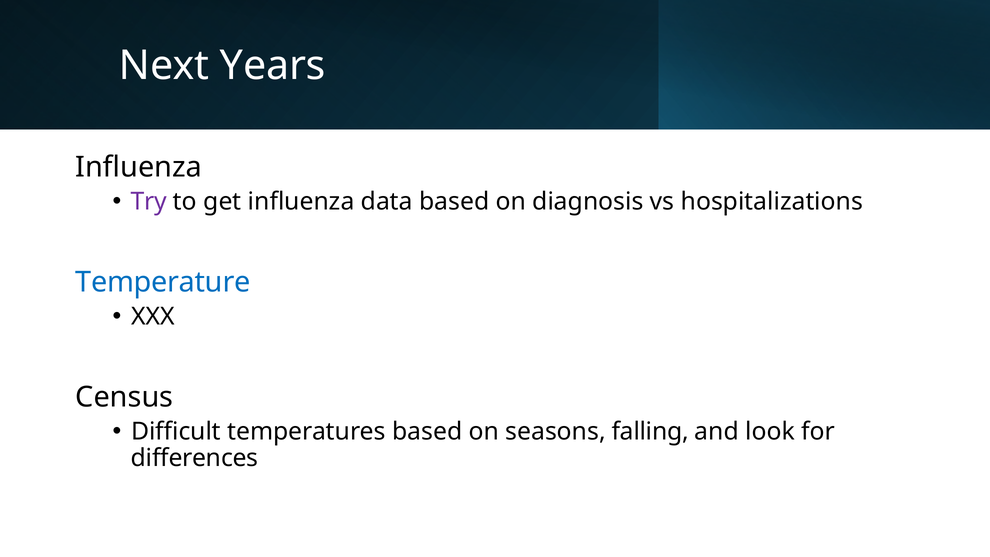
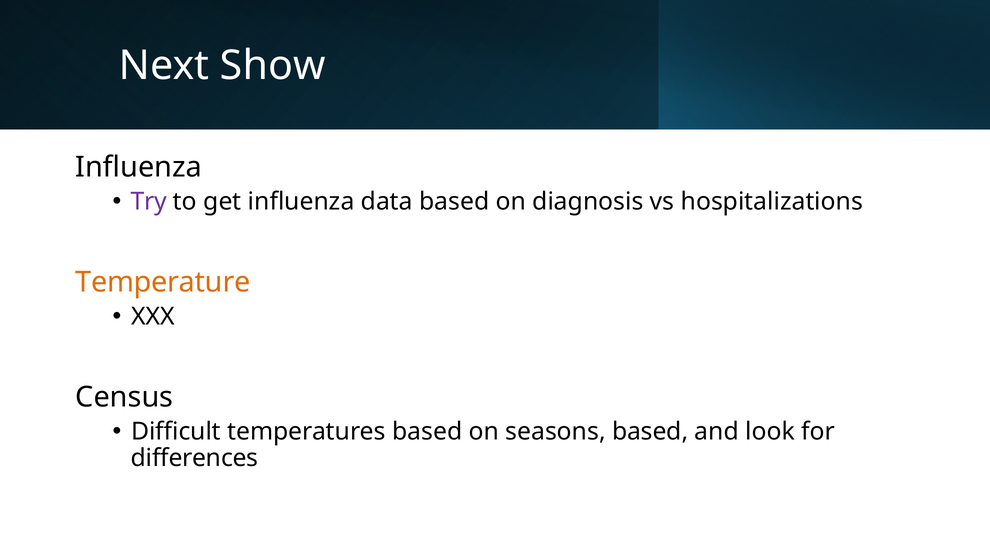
Years: Years -> Show (273, 66)
Temperature colour: blue -> orange (163, 282)
seasons falling: falling -> based (650, 431)
